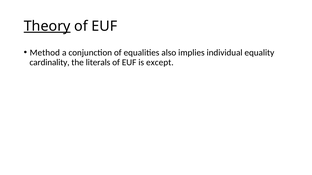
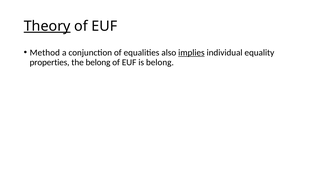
implies underline: none -> present (191, 53)
cardinality: cardinality -> properties (50, 63)
the literals: literals -> belong (98, 63)
is except: except -> belong (160, 63)
